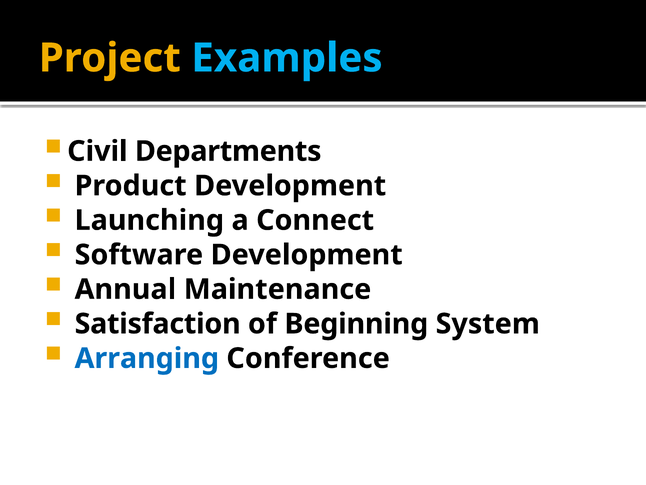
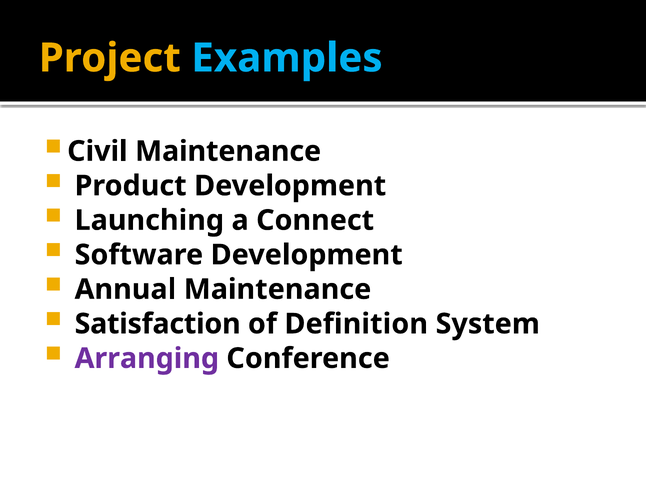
Civil Departments: Departments -> Maintenance (228, 151)
Beginning: Beginning -> Definition (356, 324)
Arranging colour: blue -> purple (147, 358)
